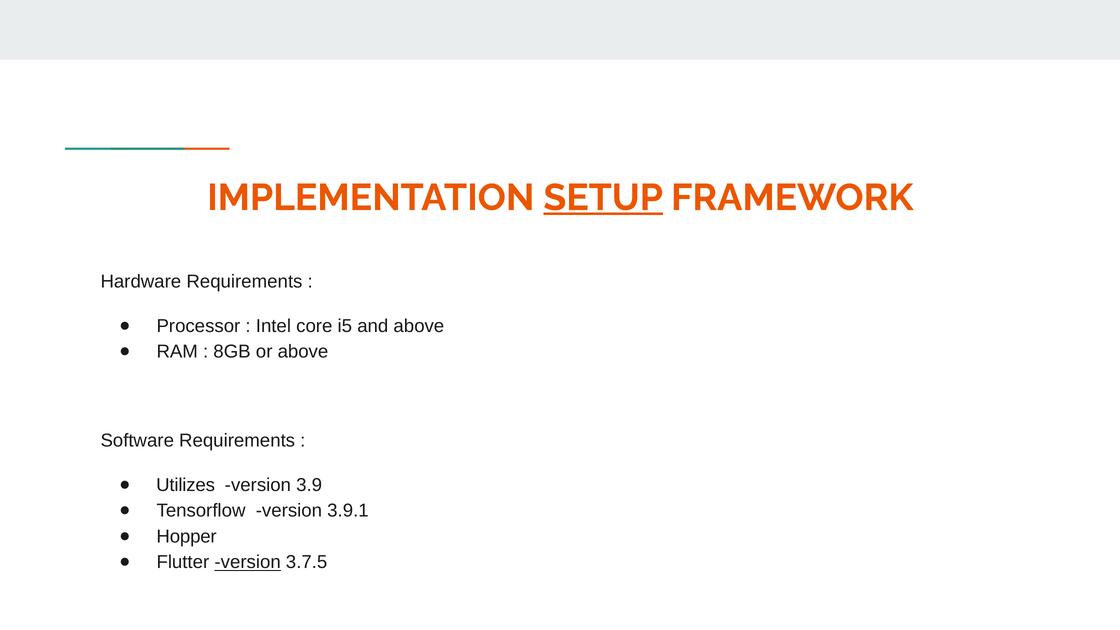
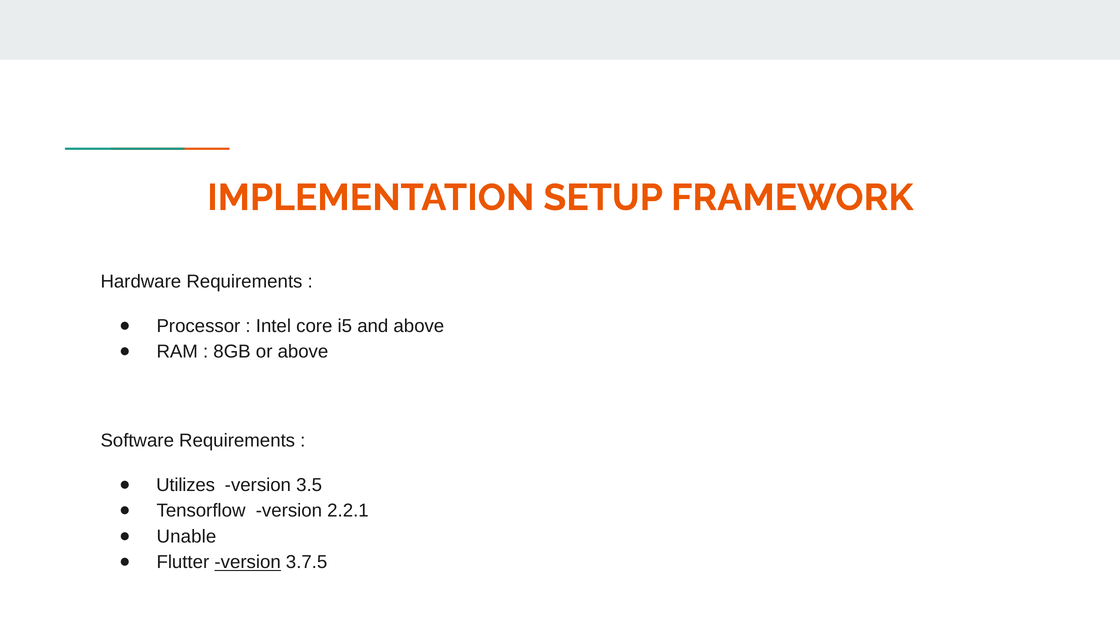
SETUP underline: present -> none (603, 198)
3.9: 3.9 -> 3.5 (309, 485)
3.9.1: 3.9.1 -> 2.2.1 (348, 511)
Hopper: Hopper -> Unable (186, 537)
